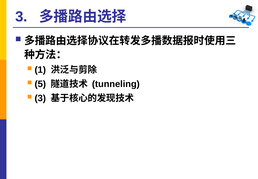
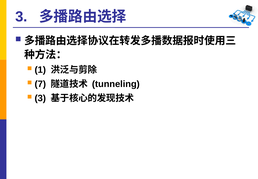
5: 5 -> 7 (40, 84)
